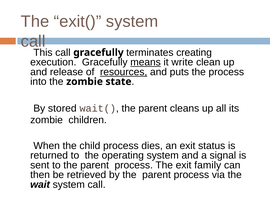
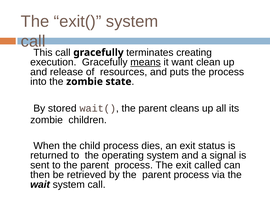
write: write -> want (182, 62)
resources underline: present -> none (124, 72)
family: family -> called (208, 165)
